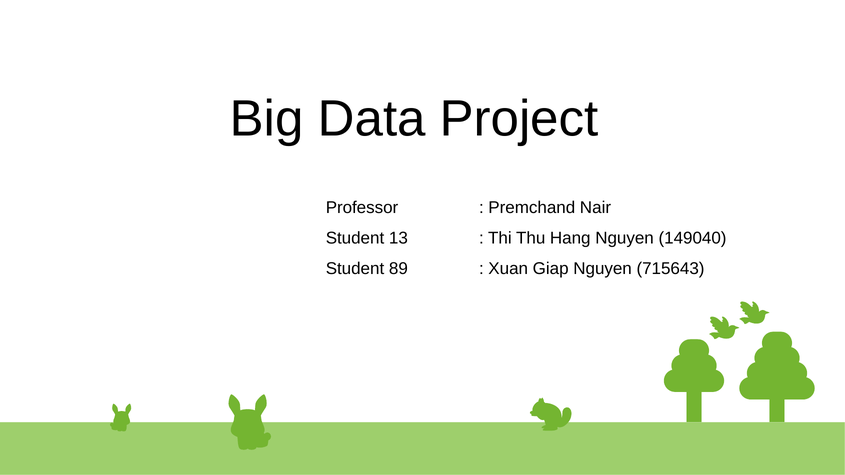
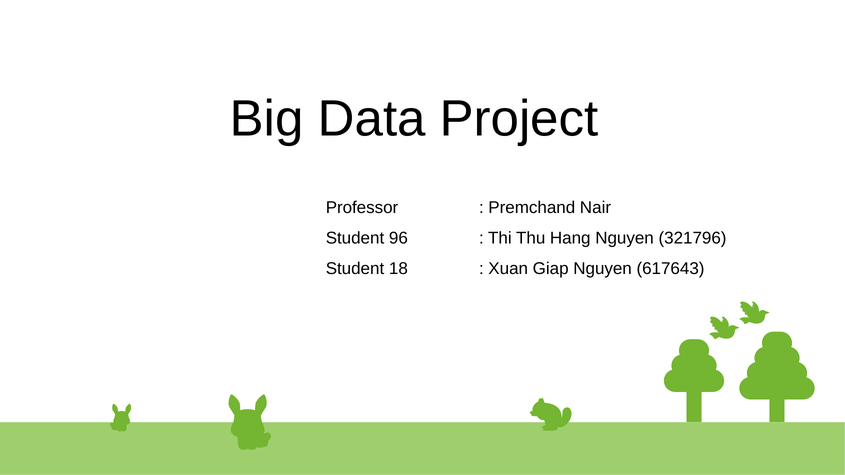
13: 13 -> 96 (398, 238)
149040: 149040 -> 321796 (693, 238)
89: 89 -> 18 (398, 269)
715643: 715643 -> 617643 (670, 269)
